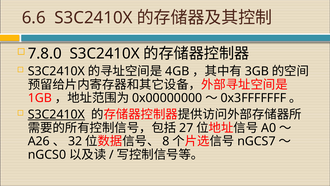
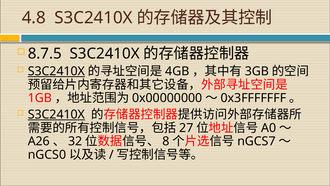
6.6: 6.6 -> 4.8 (34, 18)
7.8.0: 7.8.0 -> 8.7.5 (45, 53)
S3C2410X underline: none -> present (56, 71)
